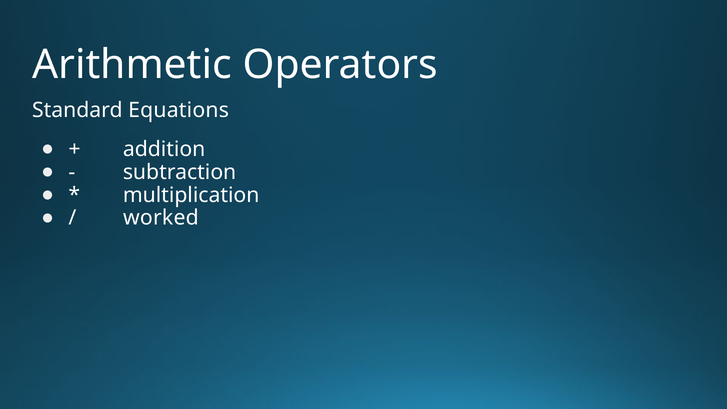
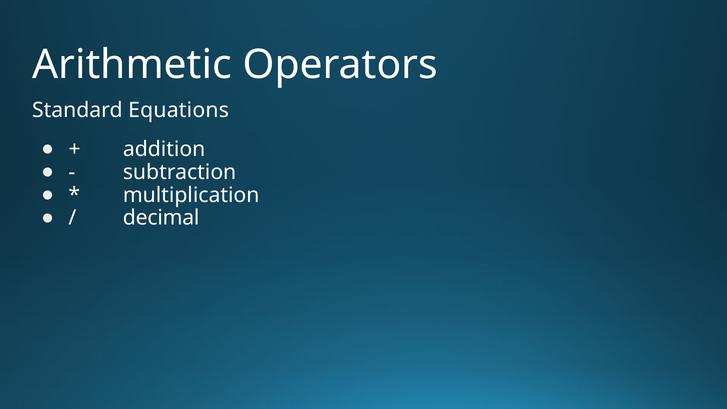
worked: worked -> decimal (161, 218)
